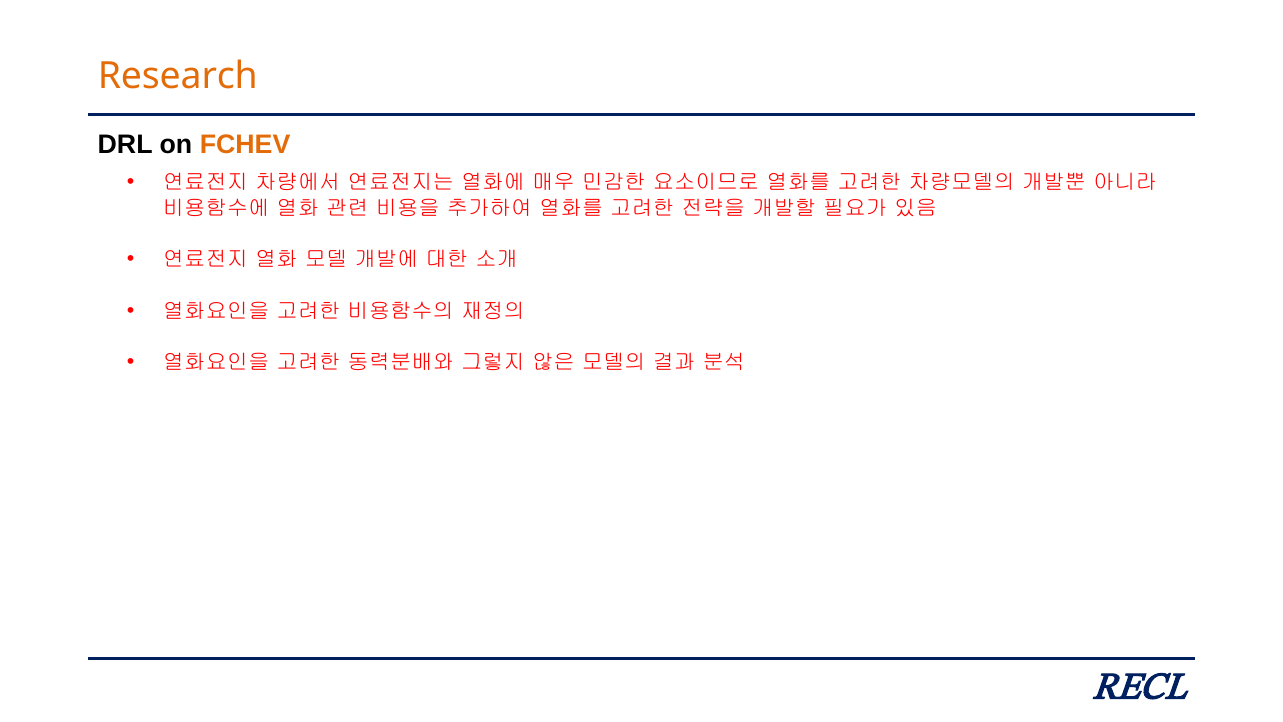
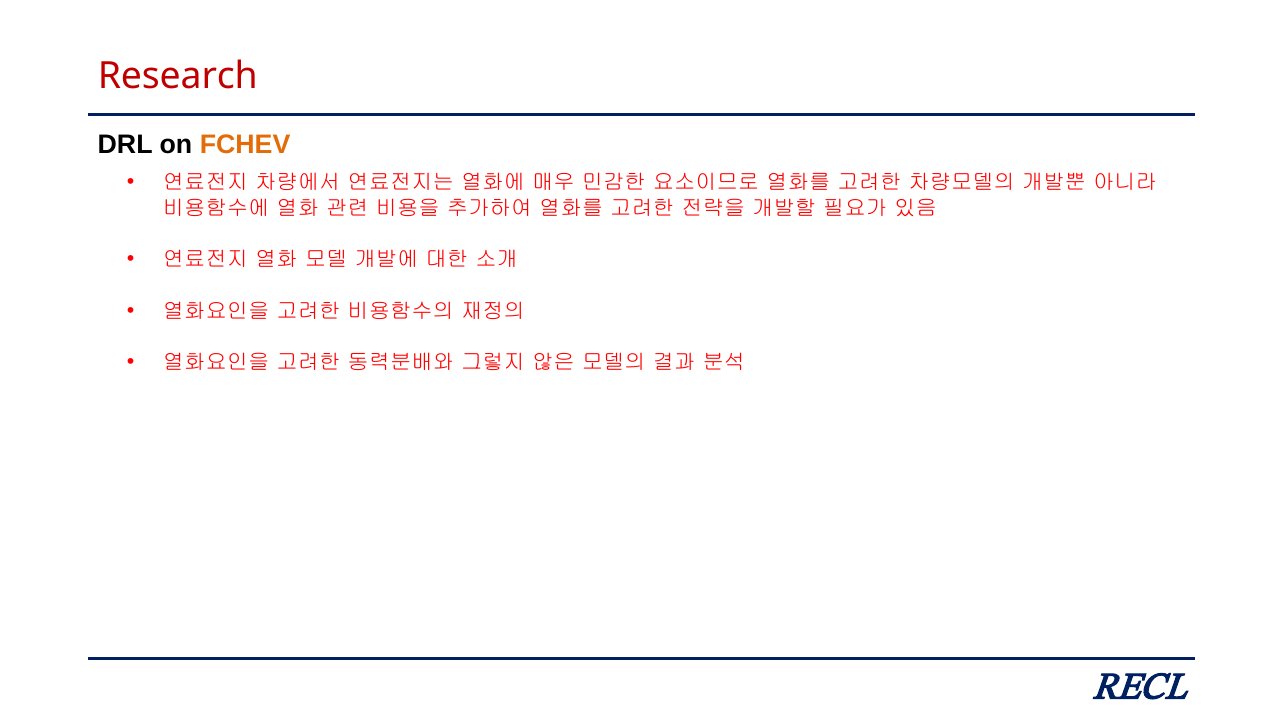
Research colour: orange -> red (178, 76)
